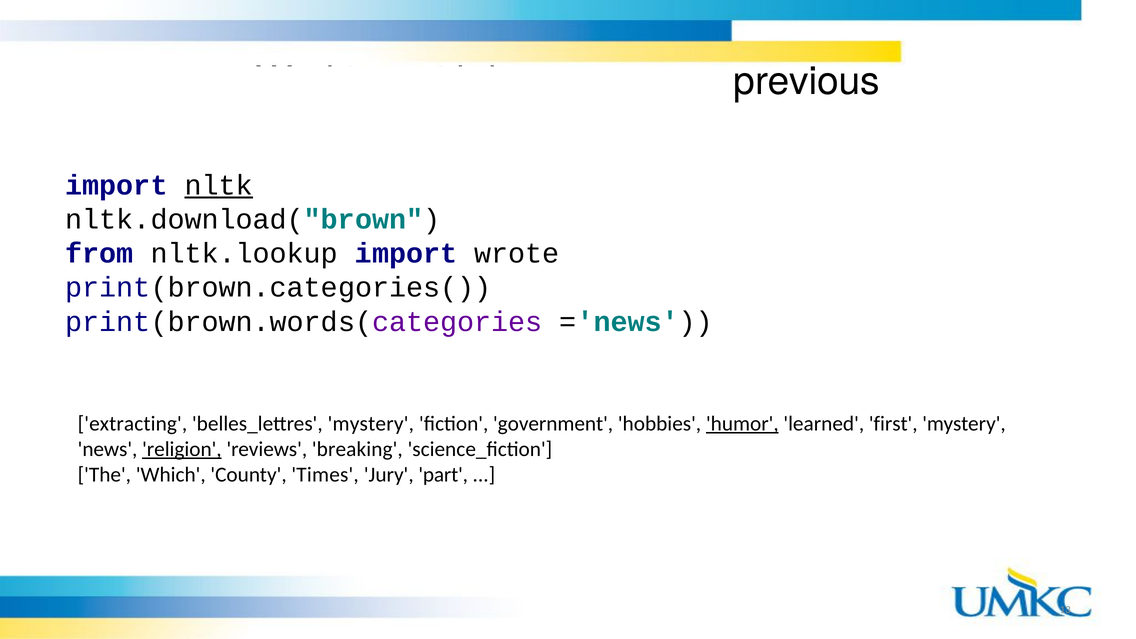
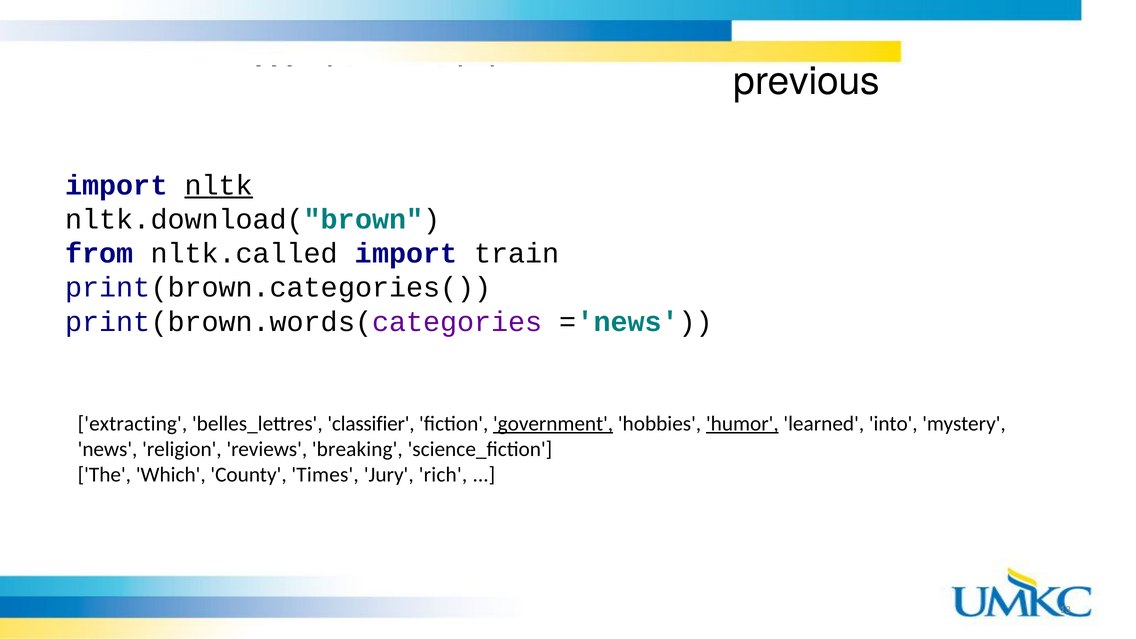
nltk.lookup: nltk.lookup -> nltk.called (244, 254)
wrote: wrote -> train (517, 254)
belles_lettres mystery: mystery -> classifier (371, 424)
government underline: none -> present (553, 424)
first: first -> into (893, 424)
religion underline: present -> none (182, 449)
part: part -> rich (443, 475)
